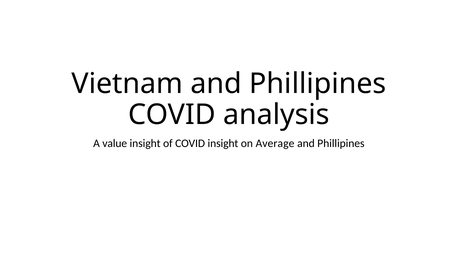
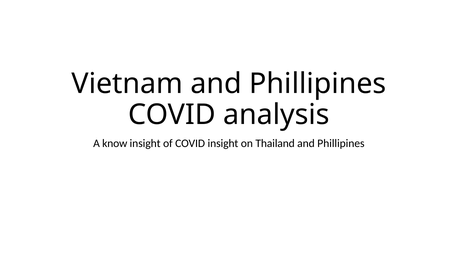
value: value -> know (115, 143)
Average: Average -> Thailand (275, 143)
